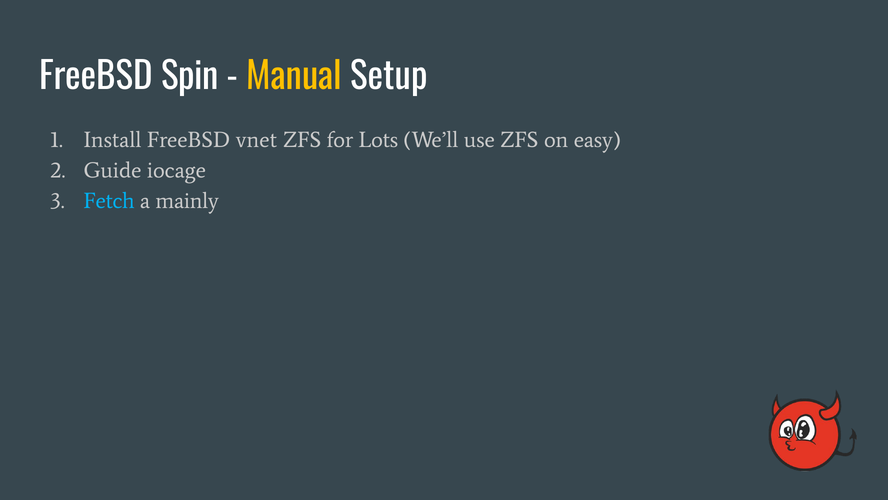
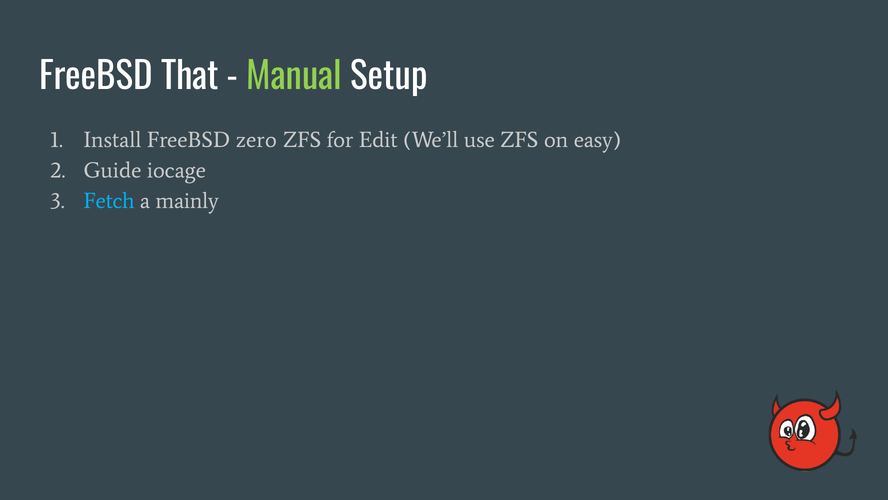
Spin: Spin -> That (190, 77)
Manual colour: yellow -> light green (294, 77)
vnet: vnet -> zero (256, 140)
Lots: Lots -> Edit (378, 140)
